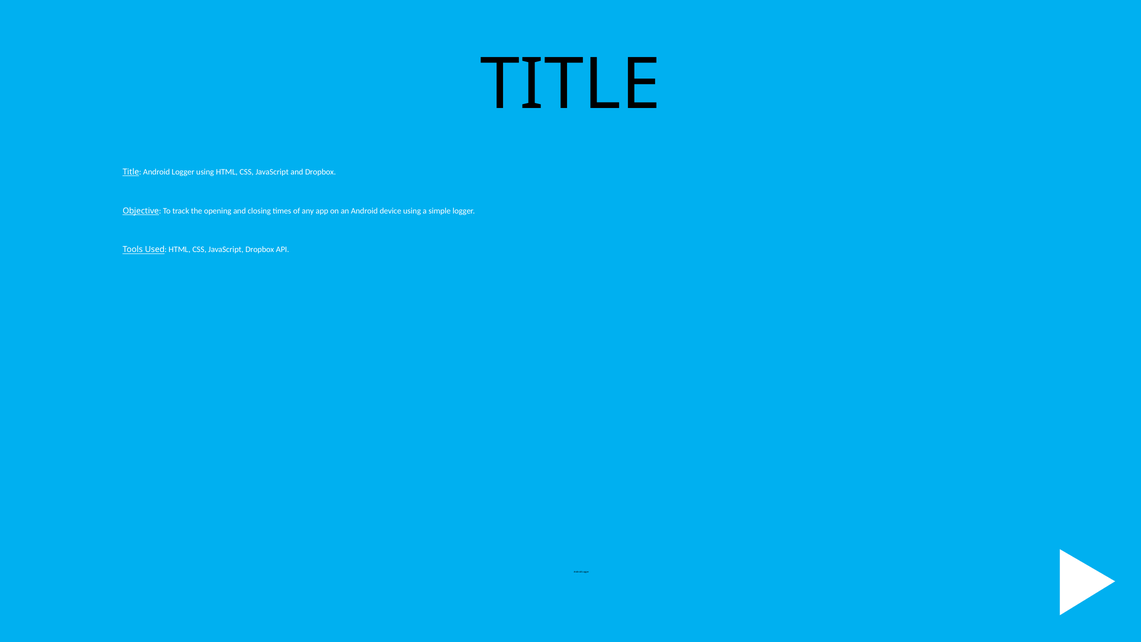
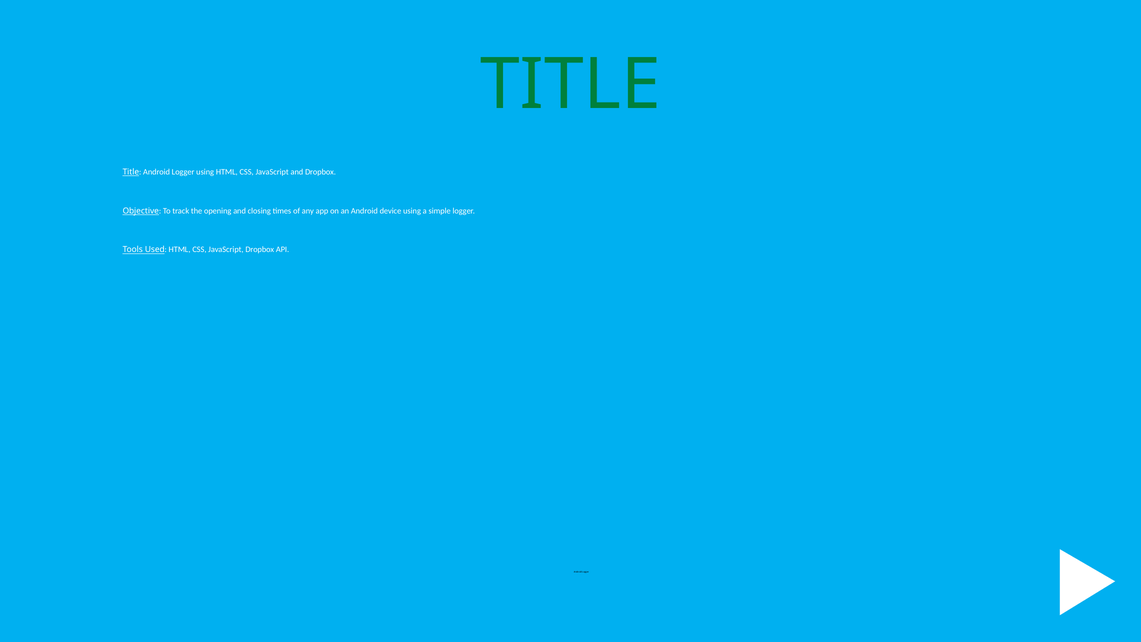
TITLE colour: black -> green (570, 85)
